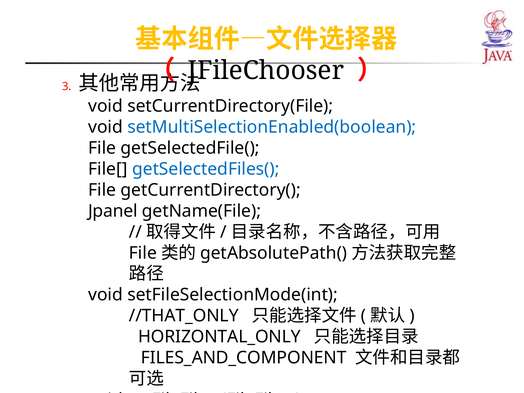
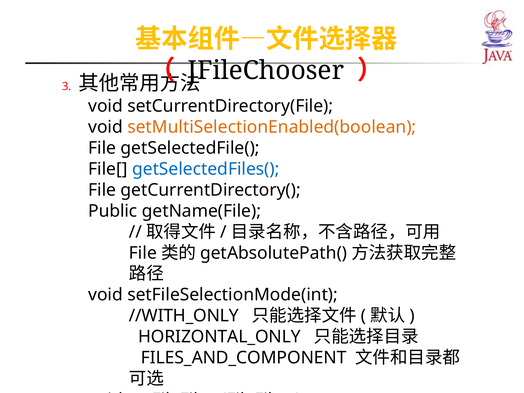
setMultiSelectionEnabled(boolean colour: blue -> orange (272, 127)
Jpanel: Jpanel -> Public (113, 211)
//THAT_ONLY: //THAT_ONLY -> //WITH_ONLY (184, 316)
